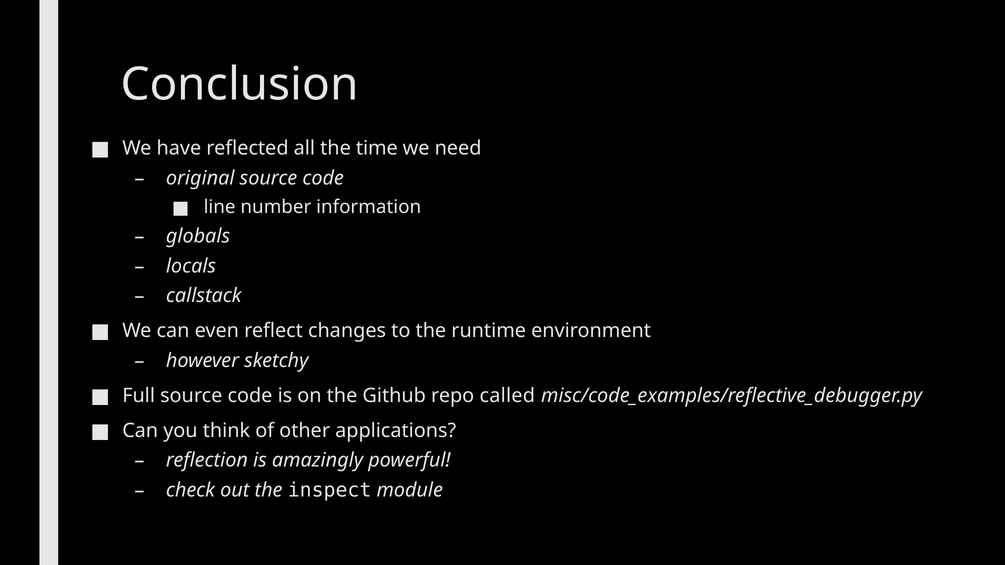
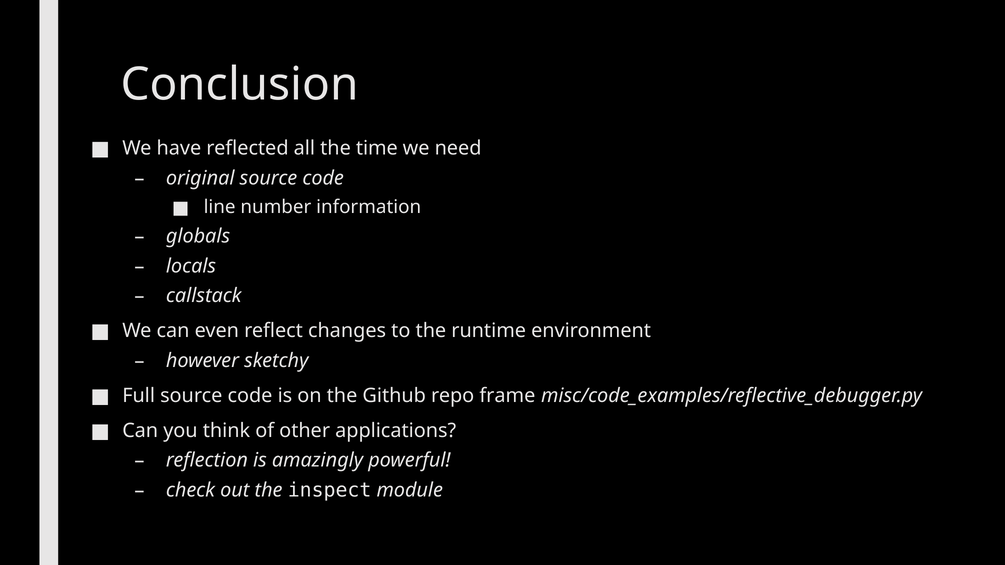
called: called -> frame (507, 396)
